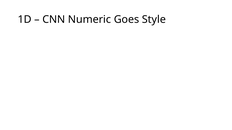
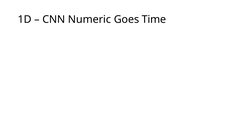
Style: Style -> Time (154, 19)
